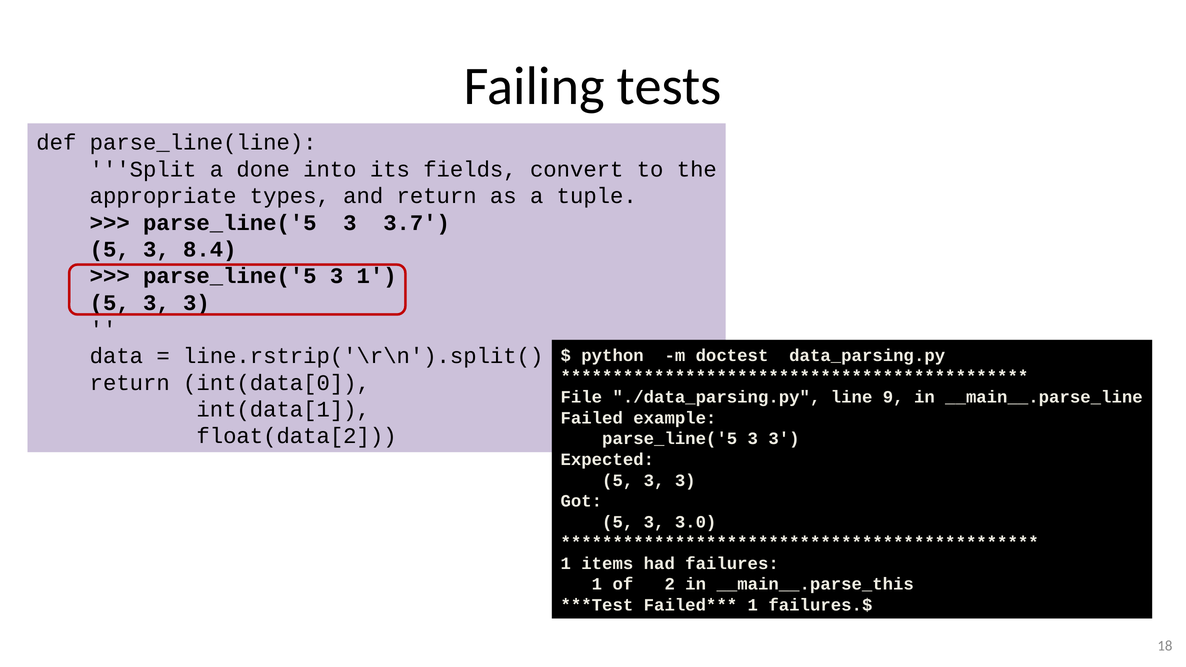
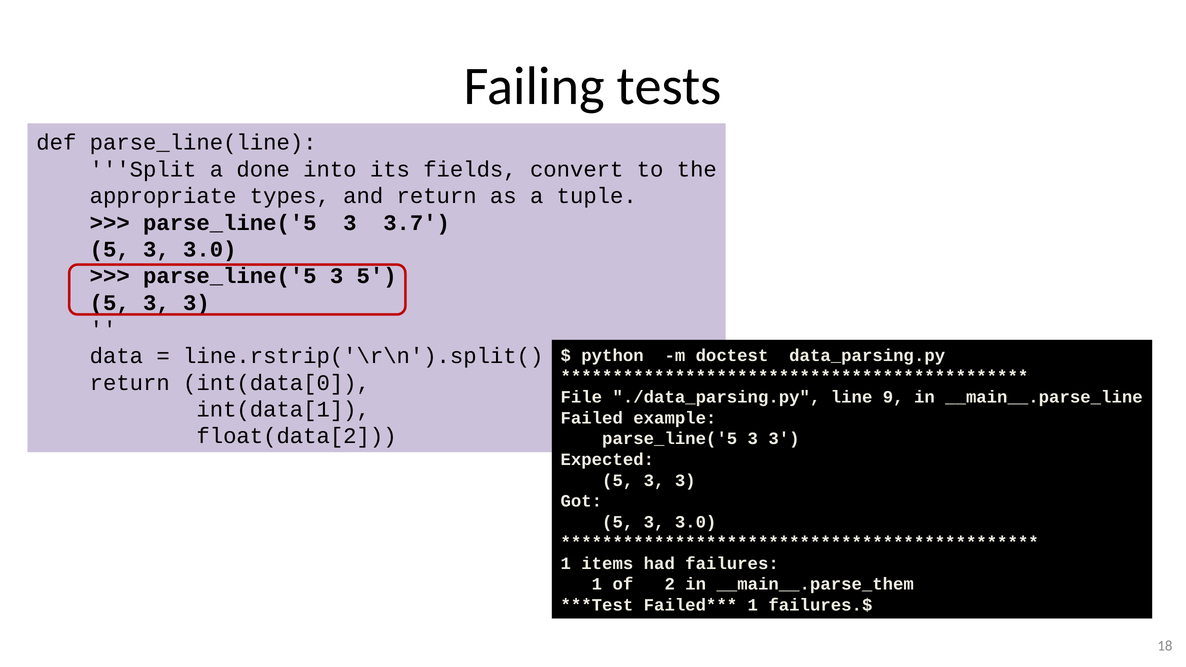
8.4: 8.4 -> 3.0 (210, 249)
3 1: 1 -> 5 (377, 276)
__main__.parse_this: __main__.parse_this -> __main__.parse_them (815, 584)
